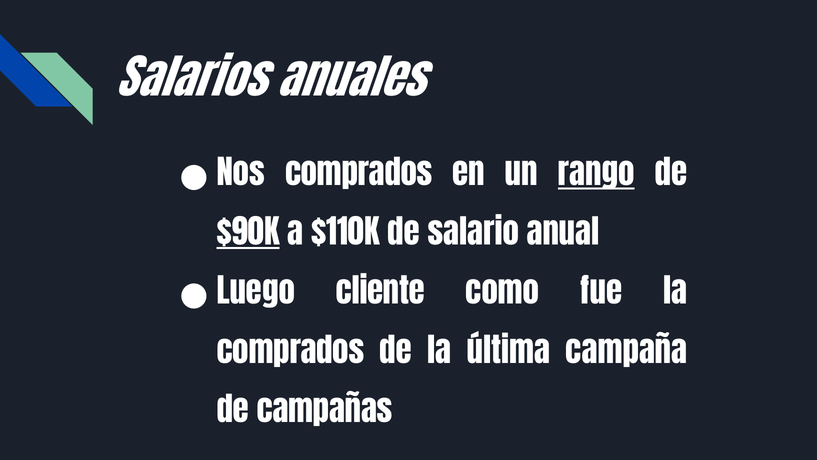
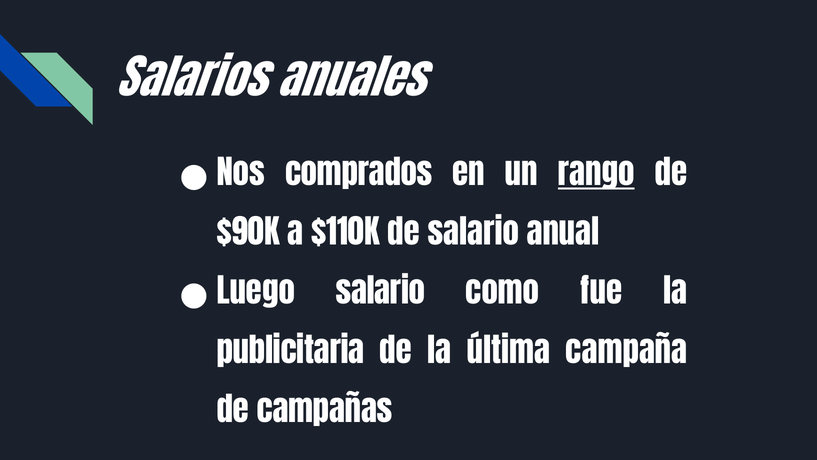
$90K underline: present -> none (248, 234)
cliente: cliente -> salario (380, 293)
comprados: comprados -> publicitaria (290, 352)
